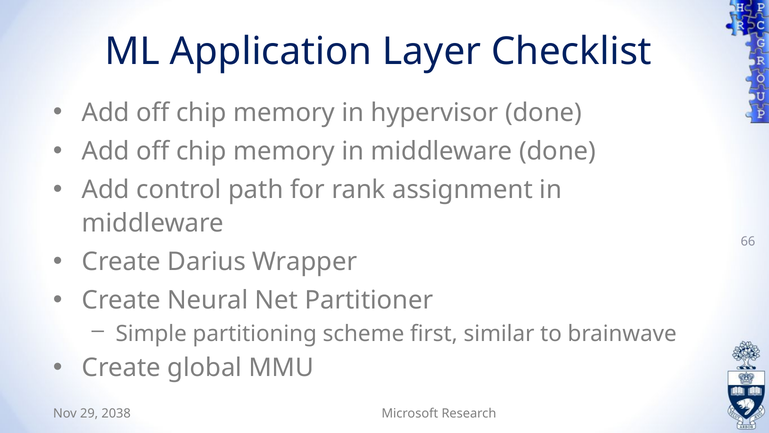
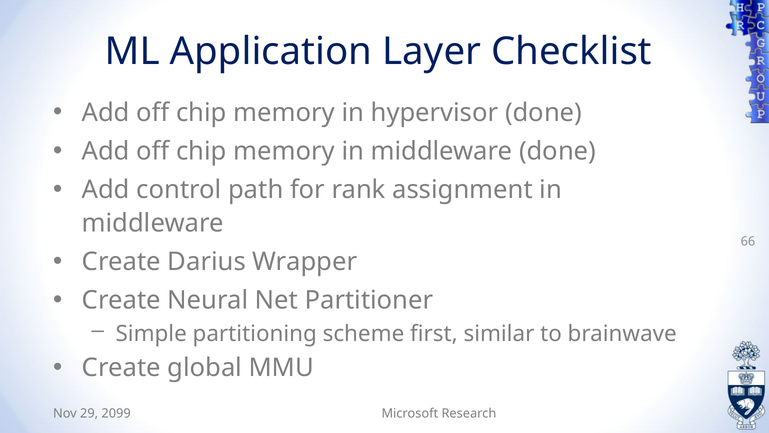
2038: 2038 -> 2099 (116, 413)
